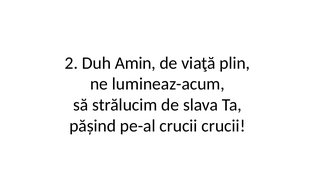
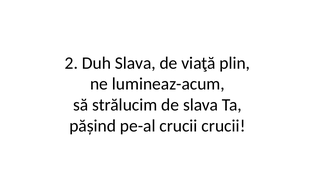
Duh Amin: Amin -> Slava (135, 63)
